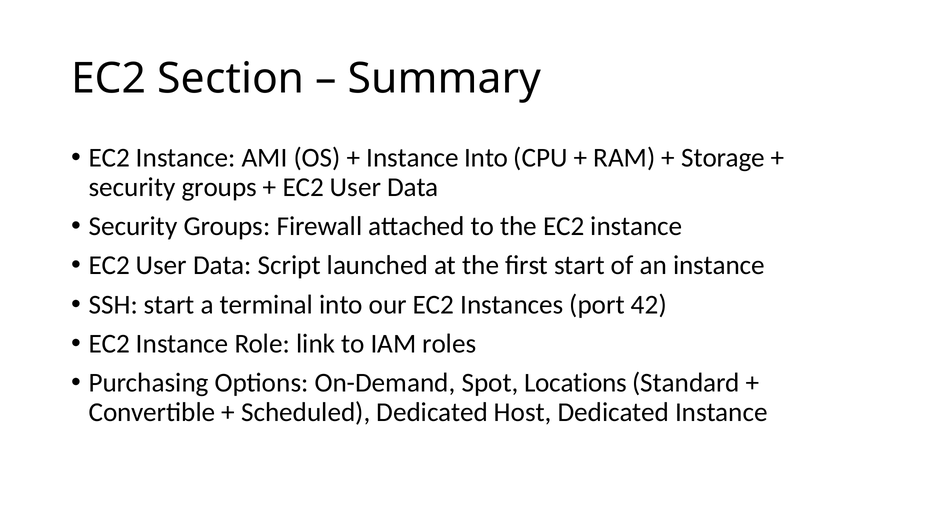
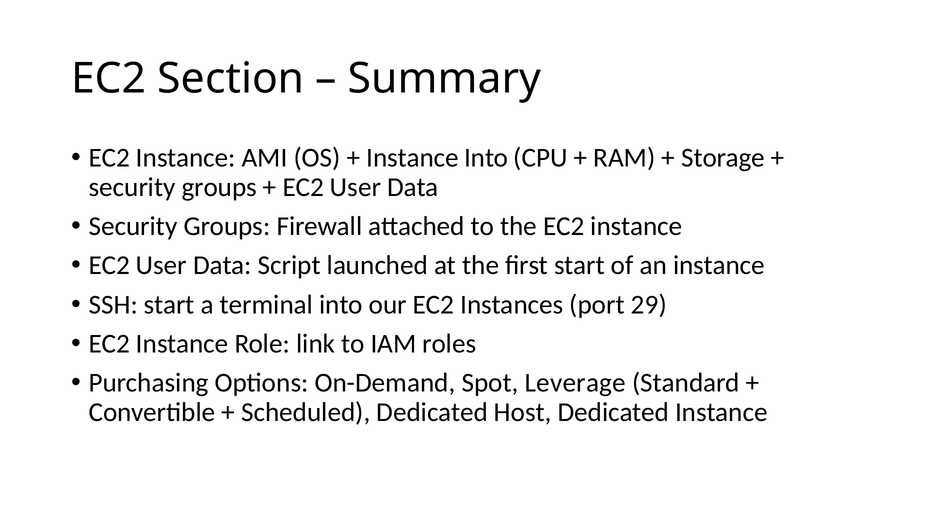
42: 42 -> 29 (649, 304)
Locations: Locations -> Leverage (575, 383)
